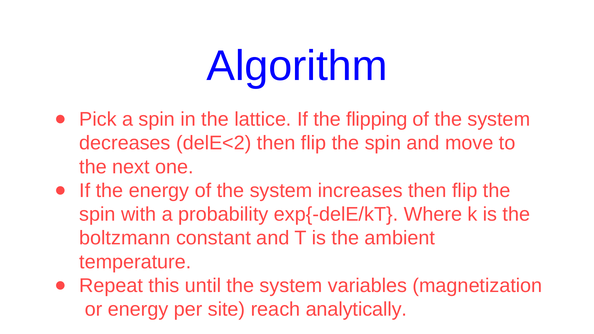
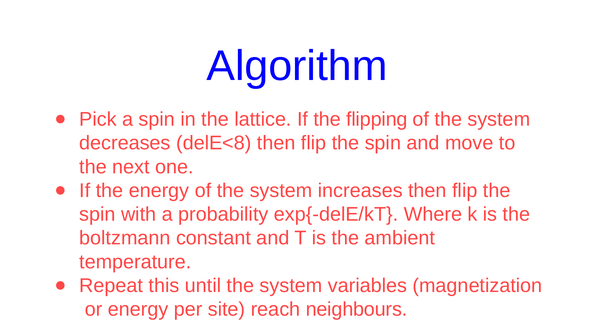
delE<2: delE<2 -> delE<8 (214, 143)
analytically: analytically -> neighbours (356, 309)
